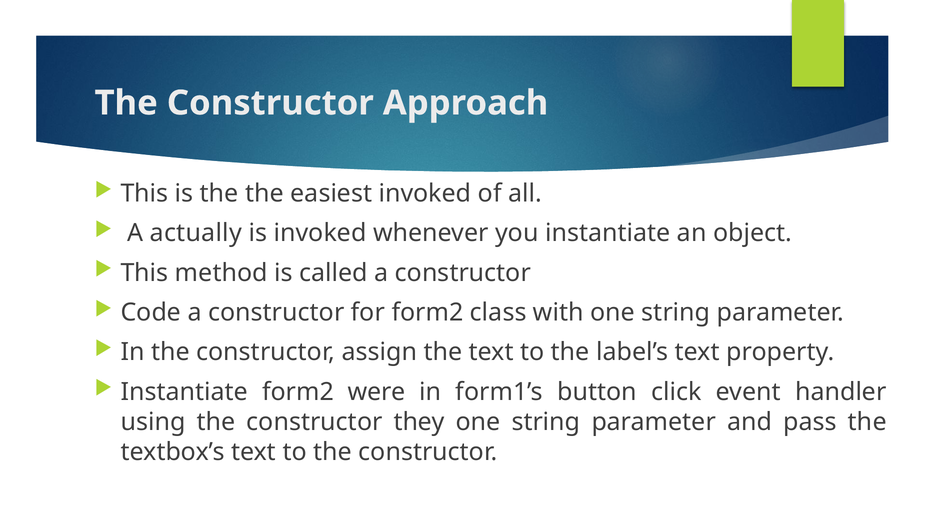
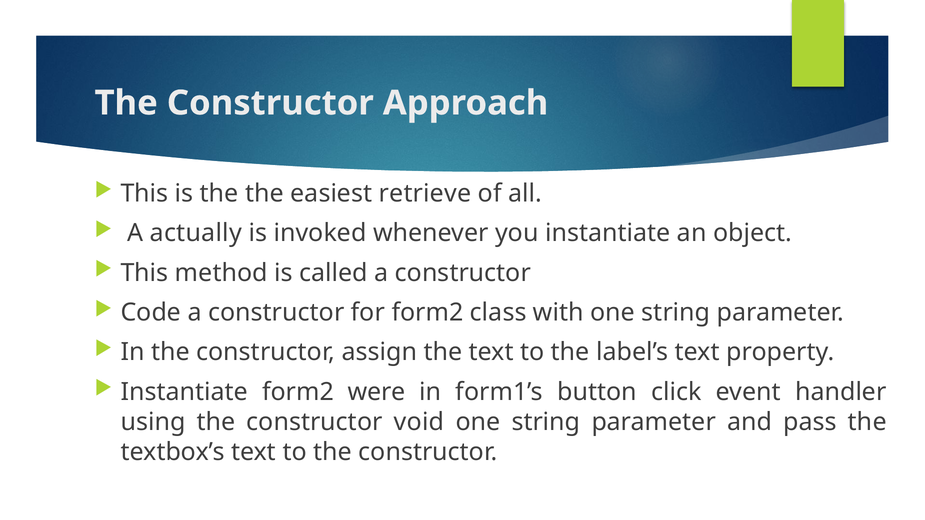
easiest invoked: invoked -> retrieve (425, 194)
they: they -> void (419, 422)
